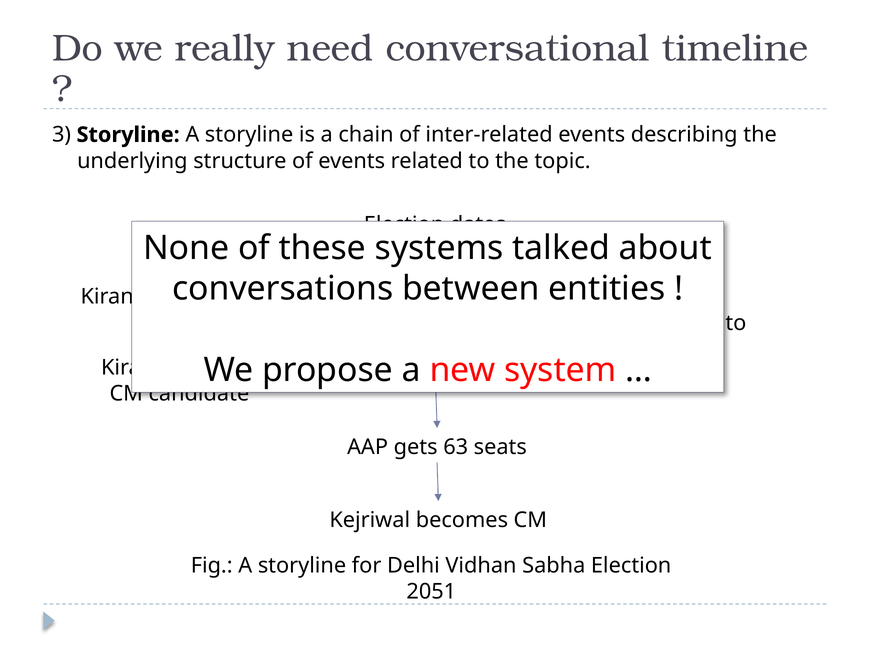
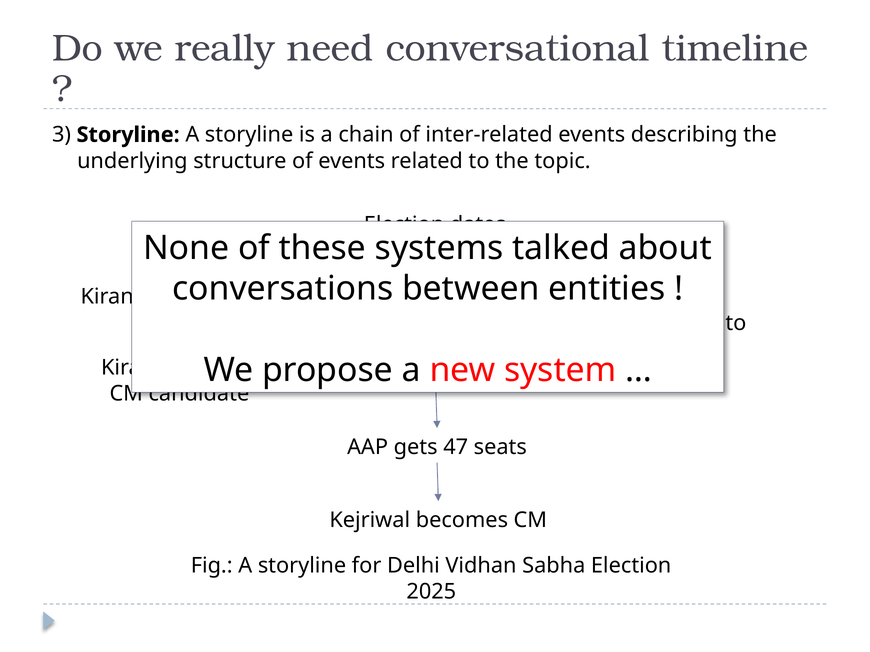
63: 63 -> 47 (456, 447)
2051: 2051 -> 2025 (431, 592)
